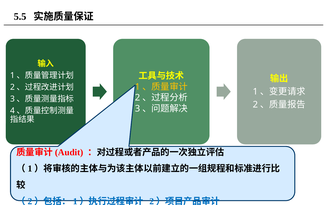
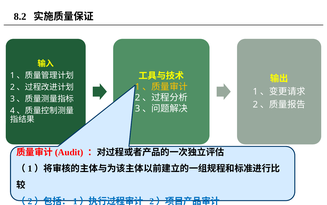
5.5: 5.5 -> 8.2 (20, 17)
